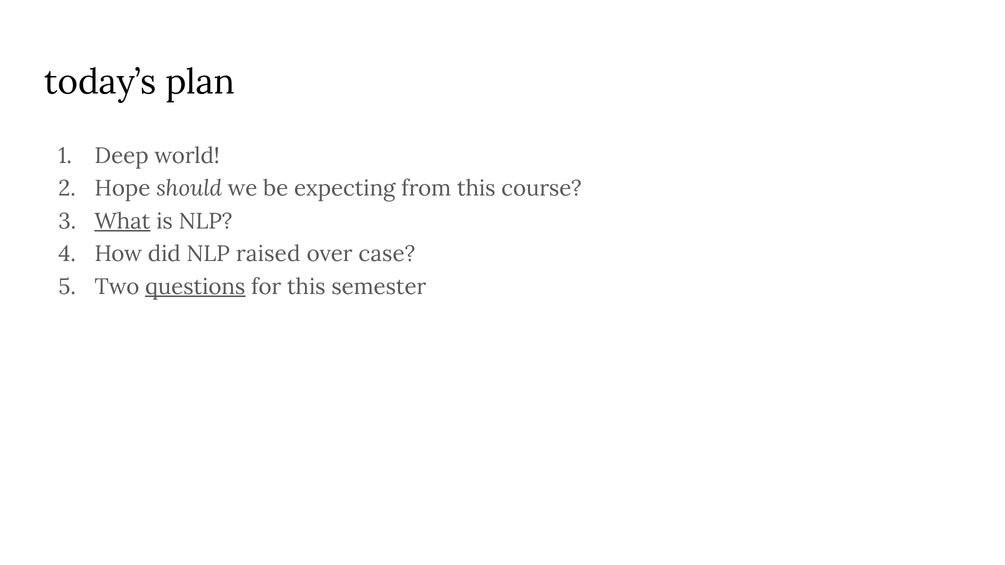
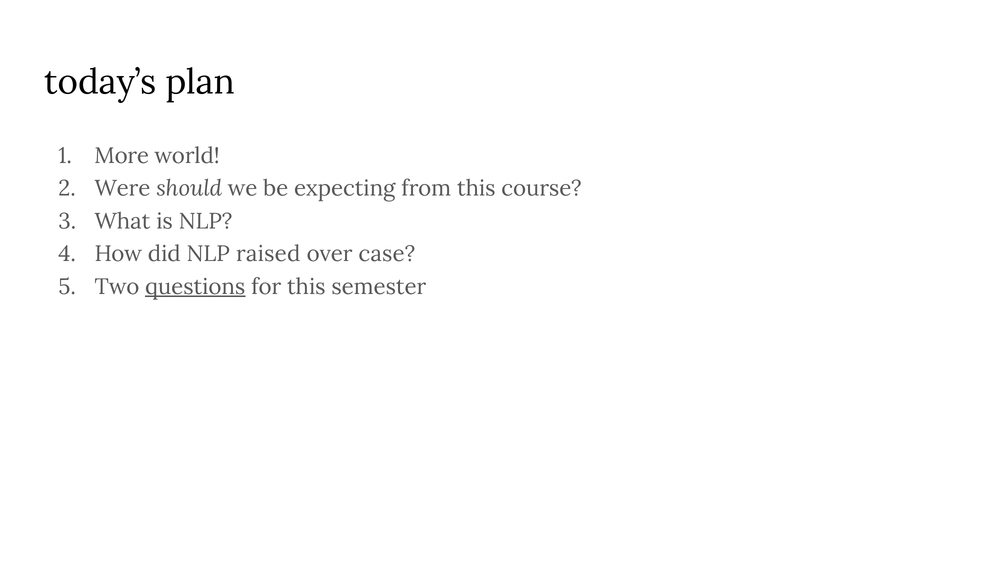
Deep: Deep -> More (122, 156)
Hope: Hope -> Were (123, 189)
What underline: present -> none (122, 221)
